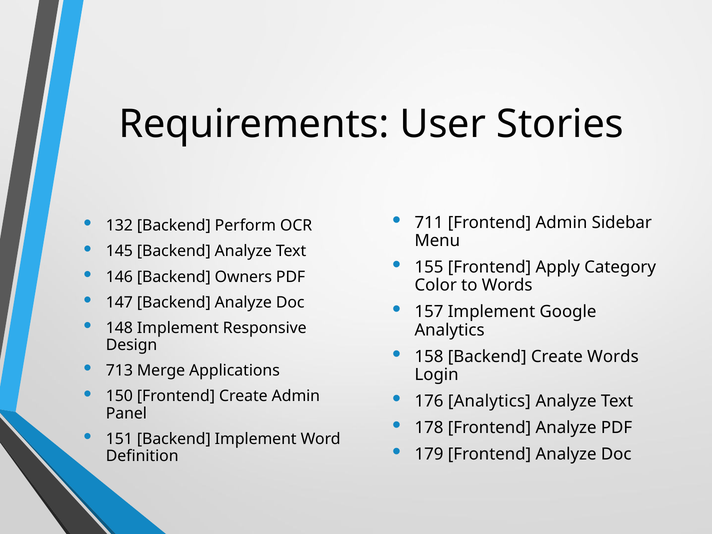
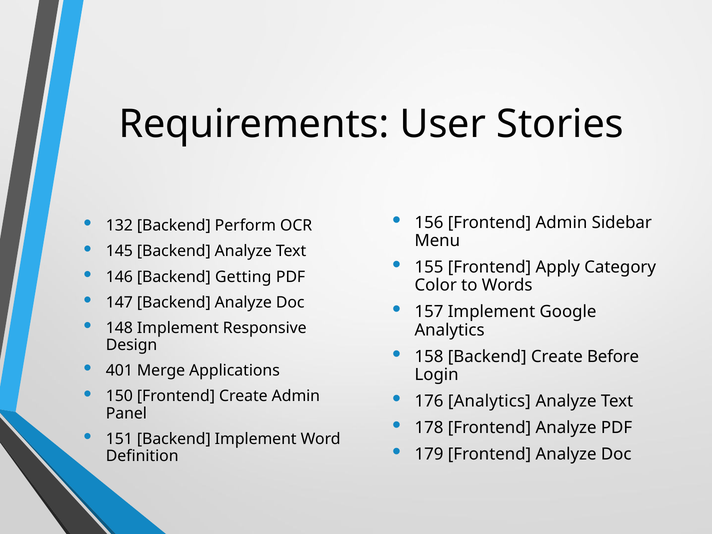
711: 711 -> 156 (429, 222)
Owners: Owners -> Getting (243, 277)
Create Words: Words -> Before (613, 357)
713: 713 -> 401 (119, 371)
